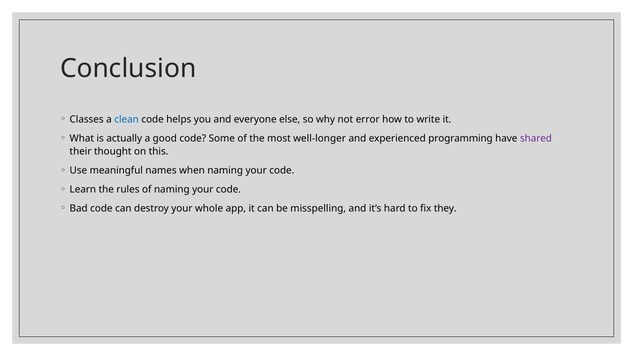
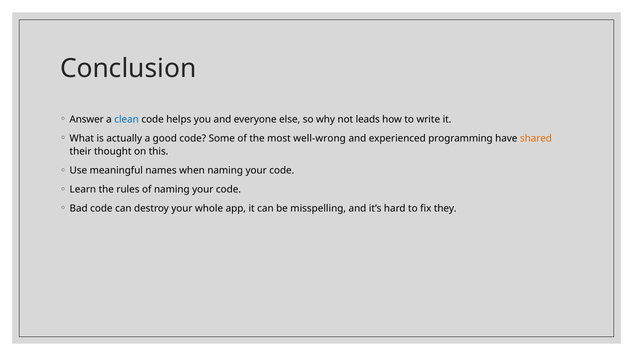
Classes: Classes -> Answer (87, 119)
error: error -> leads (368, 119)
well-longer: well-longer -> well-wrong (320, 138)
shared colour: purple -> orange (536, 138)
